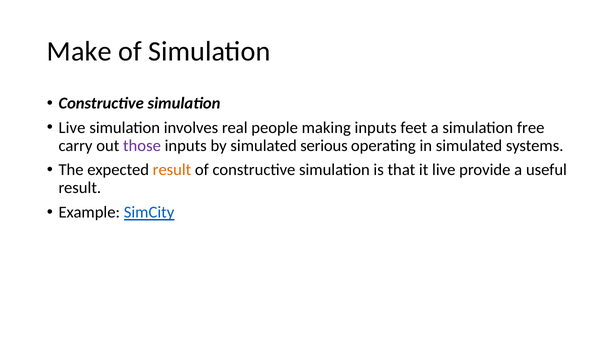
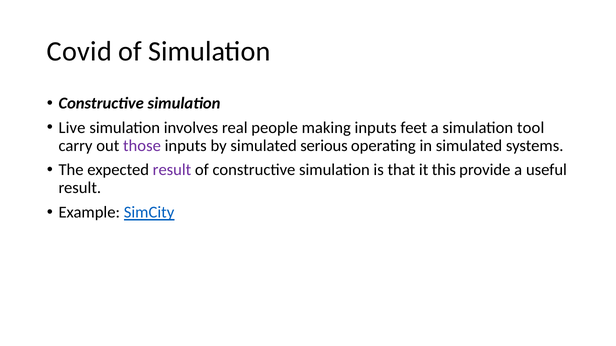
Make: Make -> Covid (79, 52)
free: free -> tool (531, 128)
result colour: orange -> purple (172, 170)
it live: live -> this (444, 170)
